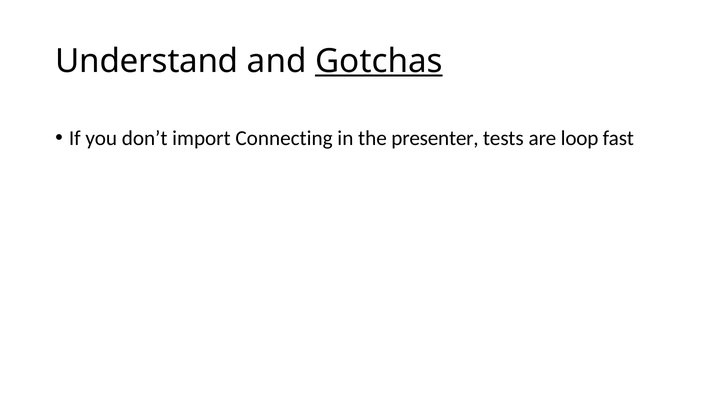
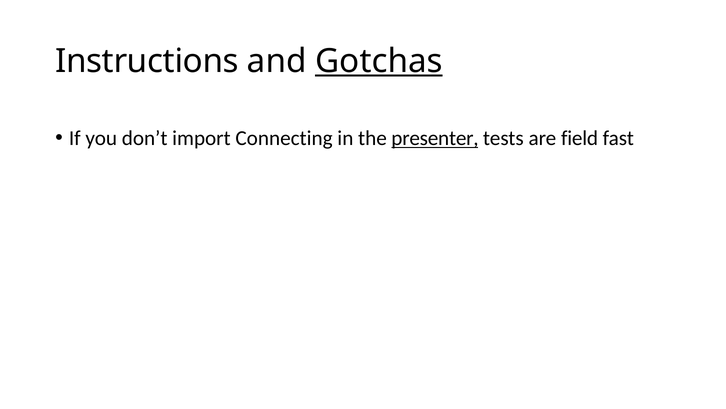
Understand: Understand -> Instructions (147, 61)
presenter underline: none -> present (435, 138)
loop: loop -> field (580, 138)
